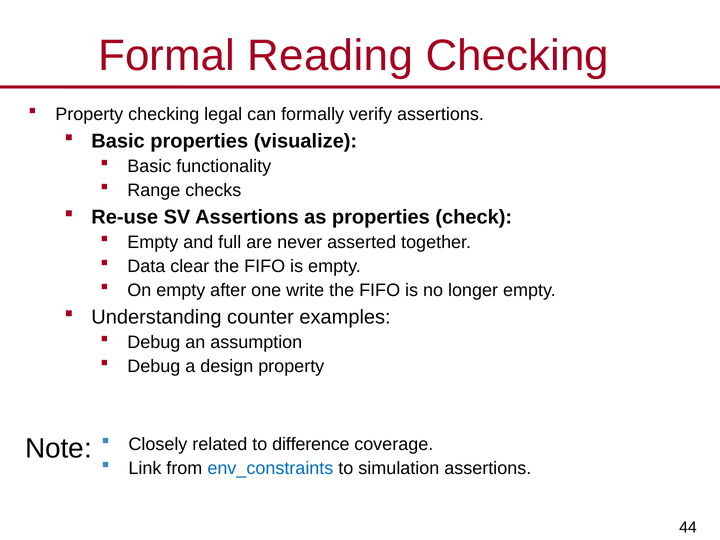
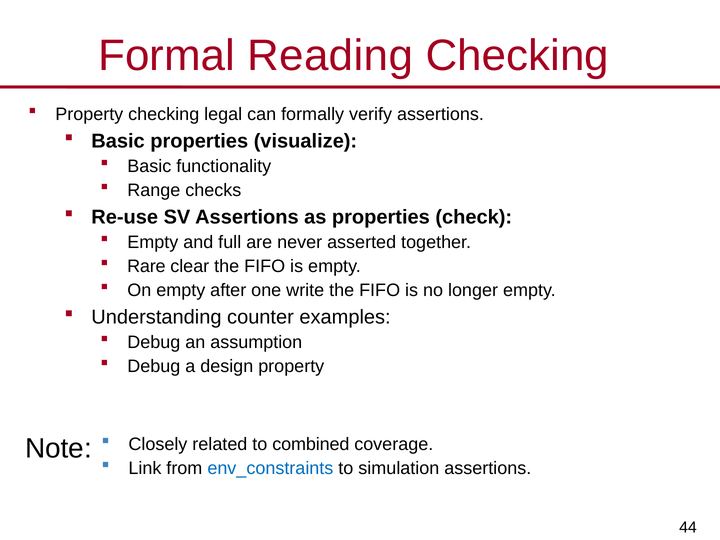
Data: Data -> Rare (146, 266)
difference: difference -> combined (311, 444)
